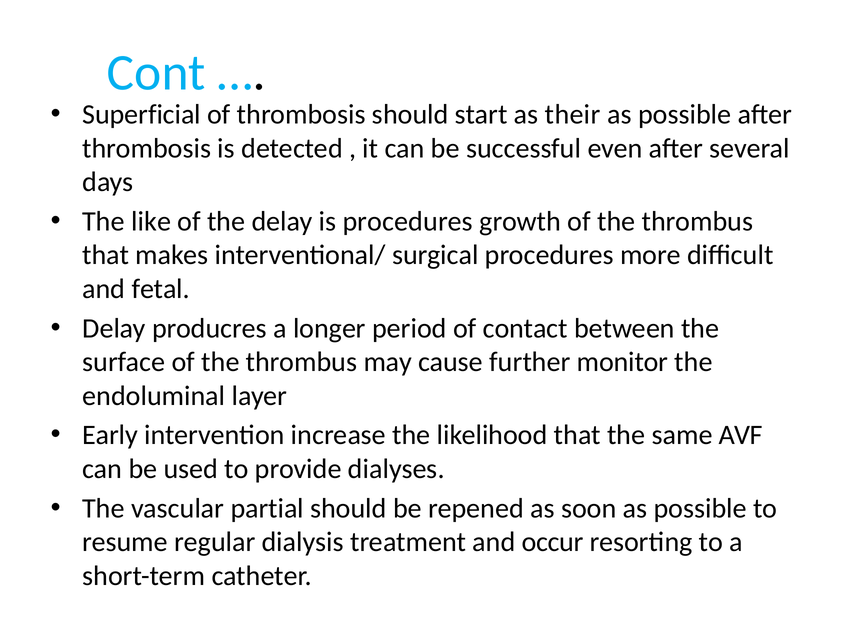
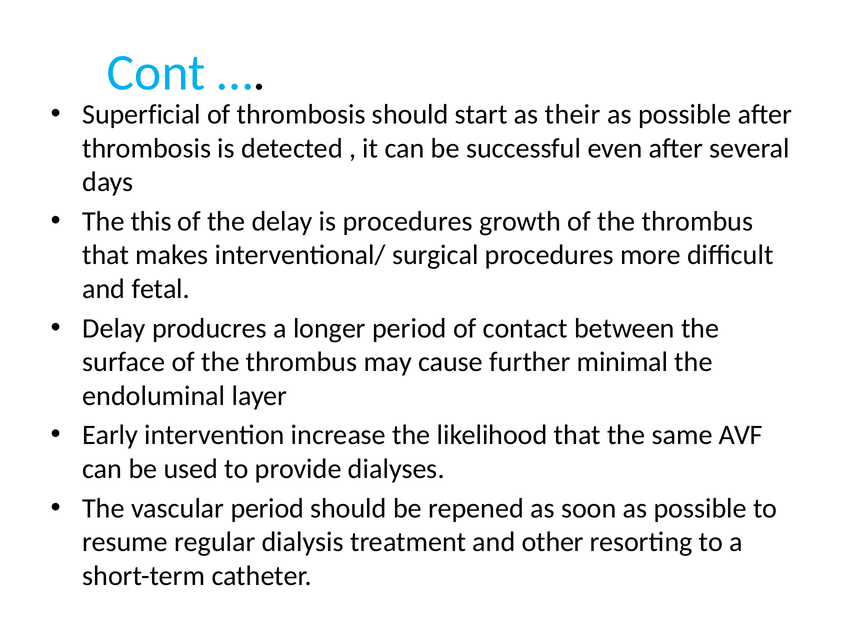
like: like -> this (151, 221)
monitor: monitor -> minimal (623, 362)
vascular partial: partial -> period (267, 508)
occur: occur -> other (553, 542)
